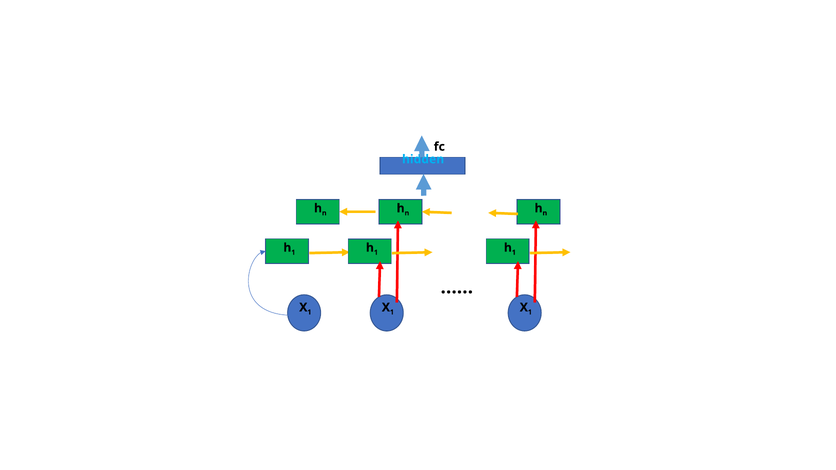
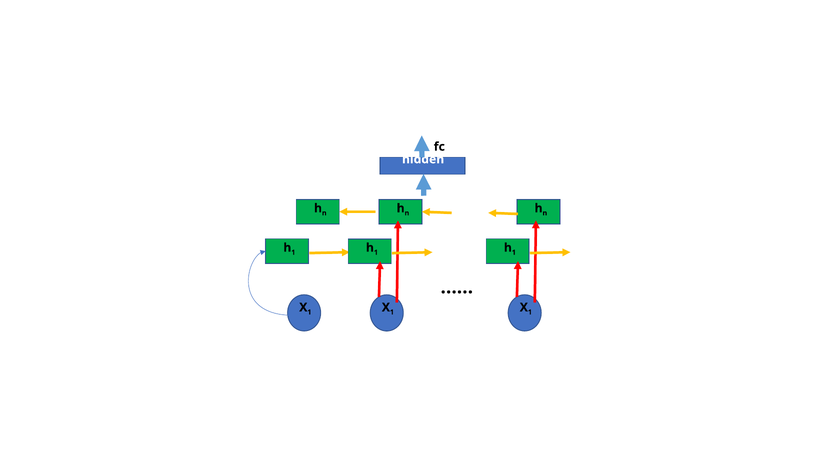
hidden colour: light blue -> white (423, 159)
